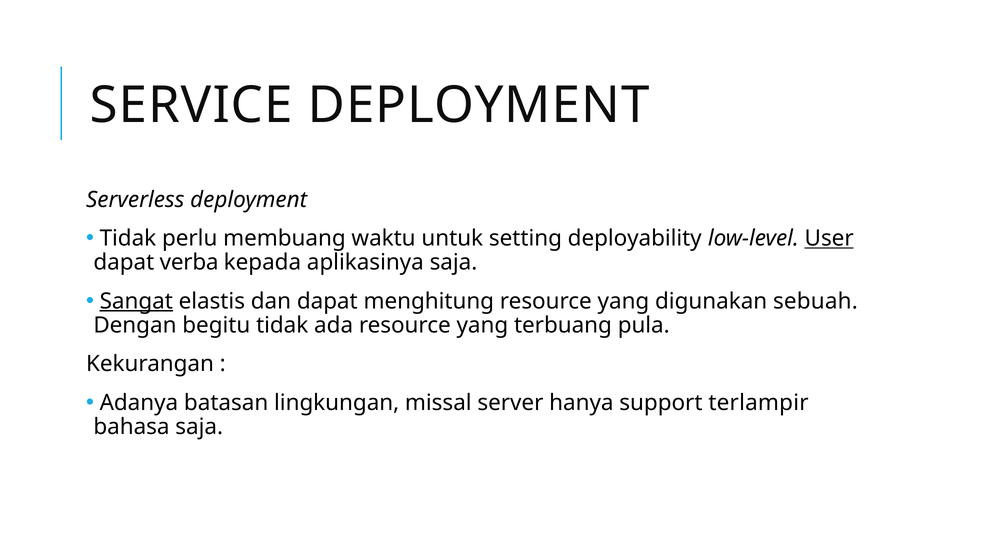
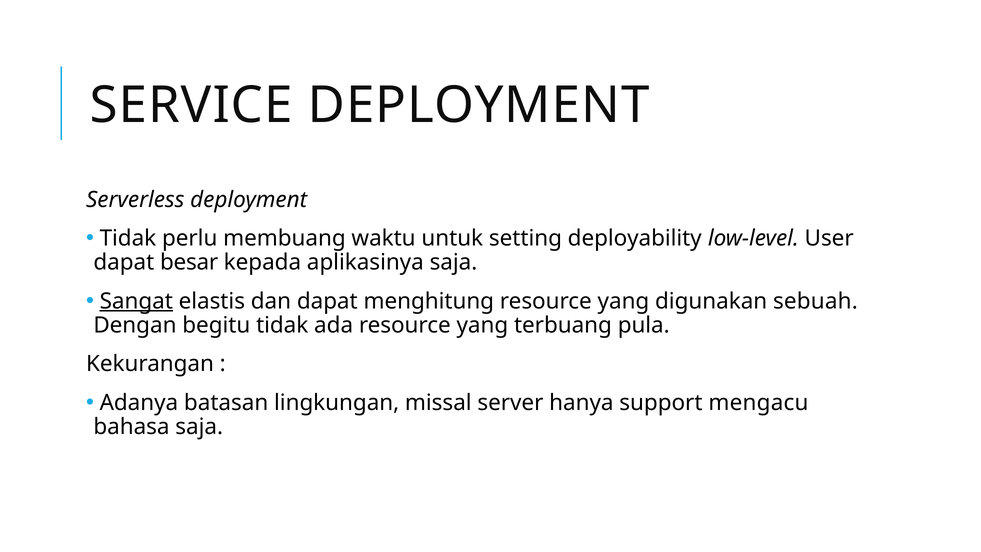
User underline: present -> none (829, 238)
verba: verba -> besar (189, 262)
terlampir: terlampir -> mengacu (758, 402)
